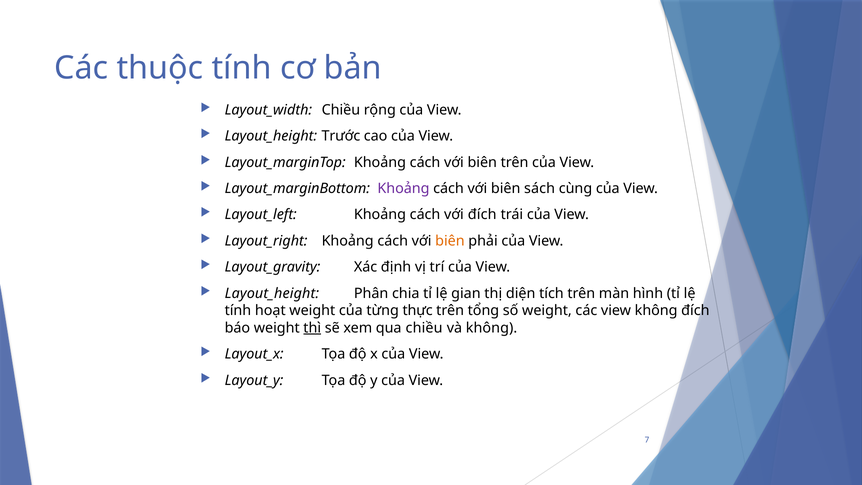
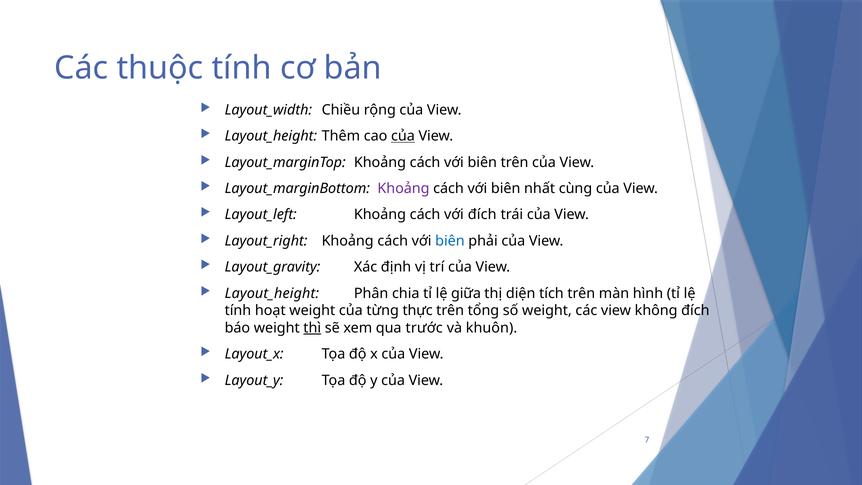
Trước: Trước -> Thêm (341, 136)
của underline: none -> present (403, 136)
sách: sách -> nhất (540, 188)
biên colour: orange -> blue (450, 241)
gian: gian -> giữa (466, 293)
qua chiều: chiều -> trước (424, 328)
và không: không -> khuôn (492, 328)
